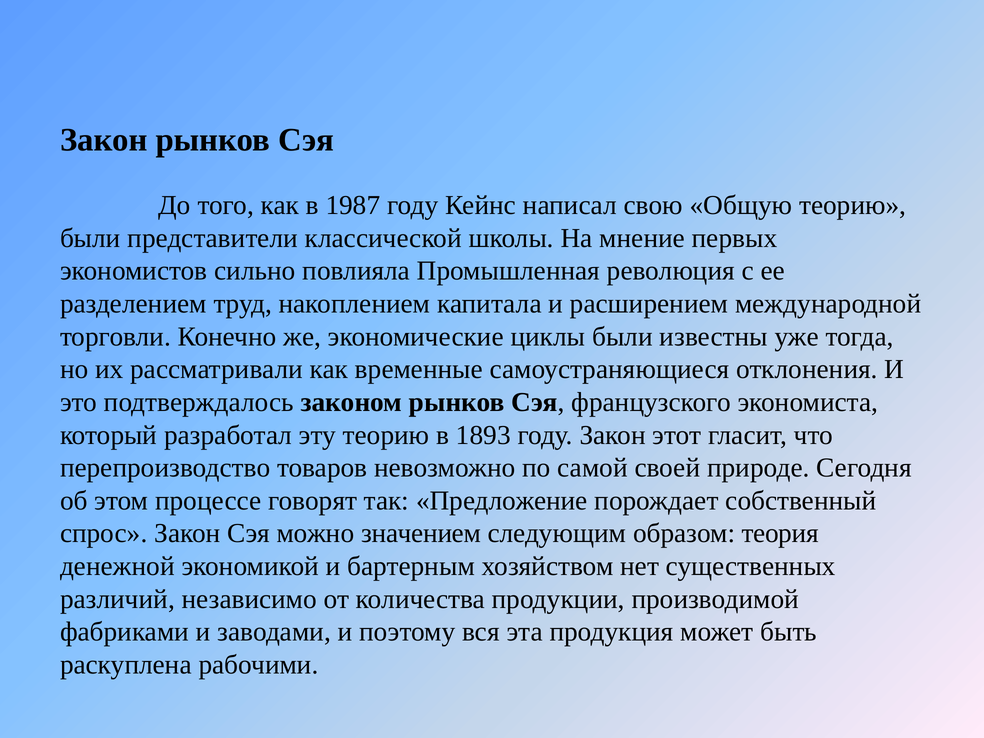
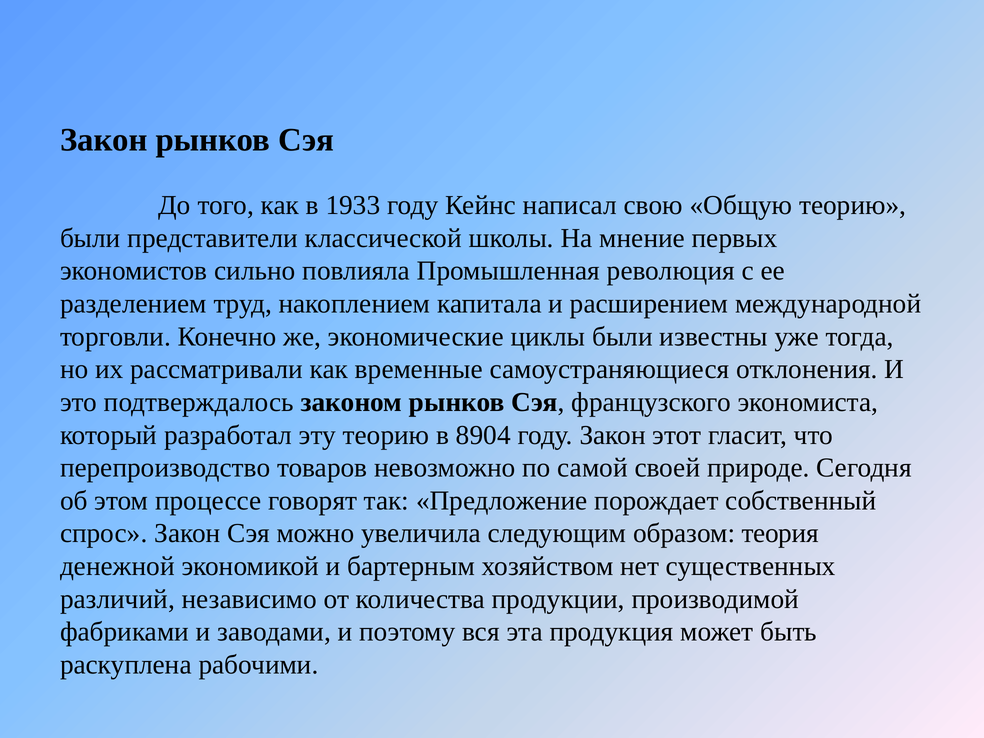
1987: 1987 -> 1933 (353, 205)
1893: 1893 -> 8904 (483, 435)
значением: значением -> увеличила (421, 533)
